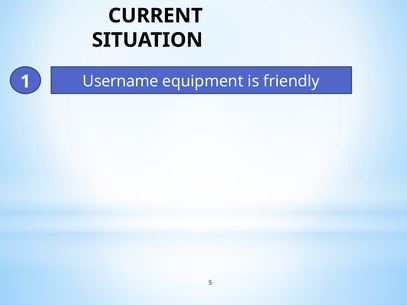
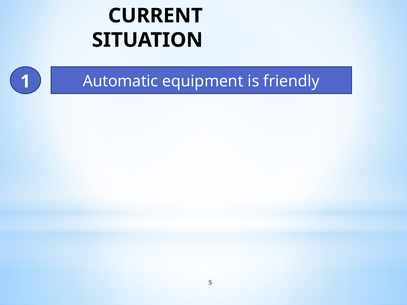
Username: Username -> Automatic (121, 81)
